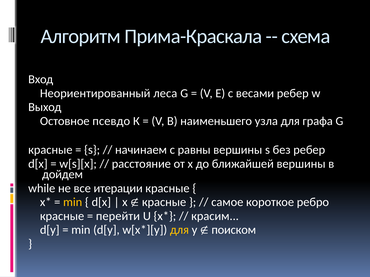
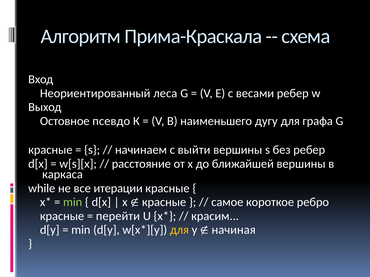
узла: узла -> дугу (266, 121)
равны: равны -> выйти (194, 150)
дойдем: дойдем -> каркаса (62, 175)
min colour: yellow -> light green (73, 202)
поиском: поиском -> начиная (234, 230)
